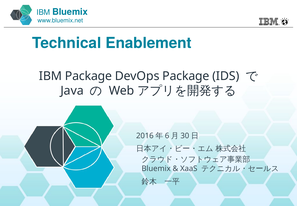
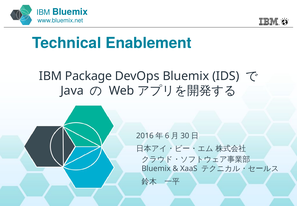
DevOps Package: Package -> Bluemix (186, 76)
